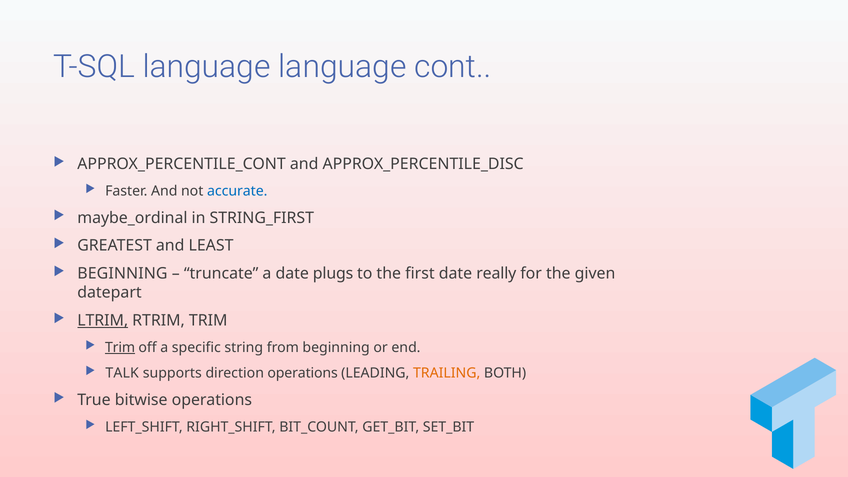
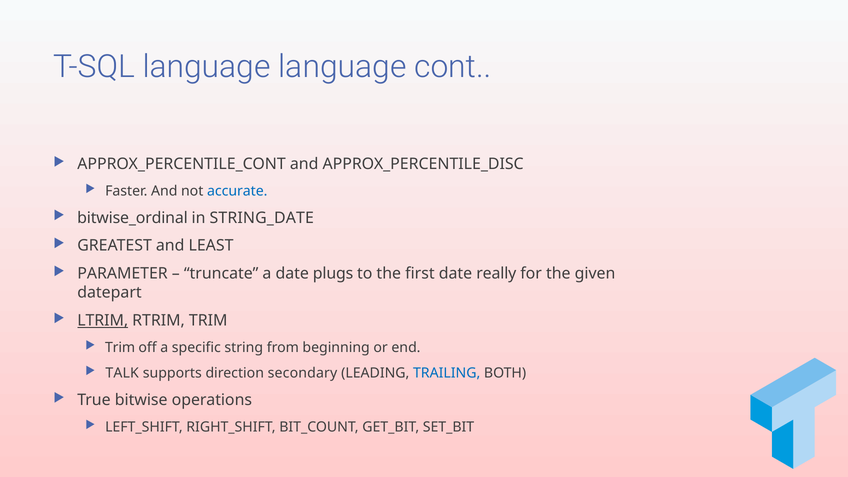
maybe_ordinal: maybe_ordinal -> bitwise_ordinal (132, 218)
STRING_FIRST: STRING_FIRST -> STRING_DATE (262, 218)
BEGINNING: BEGINNING -> PARAMETER (123, 274)
Trim underline: present -> none (120, 347)
direction operations: operations -> secondary (302, 373)
TRAILING colour: orange -> blue (447, 373)
